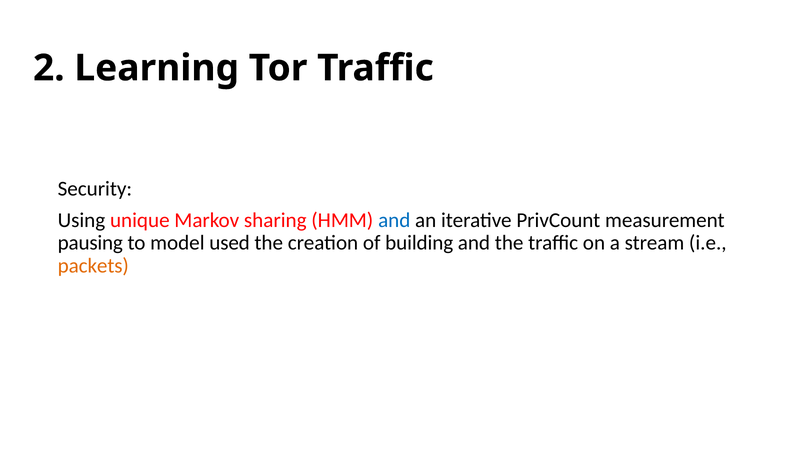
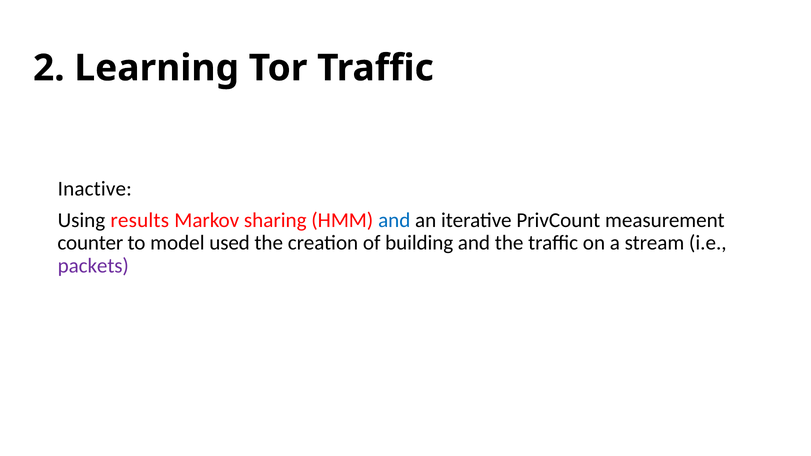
Security: Security -> Inactive (95, 189)
unique: unique -> results (140, 220)
pausing: pausing -> counter (90, 243)
packets colour: orange -> purple (93, 266)
